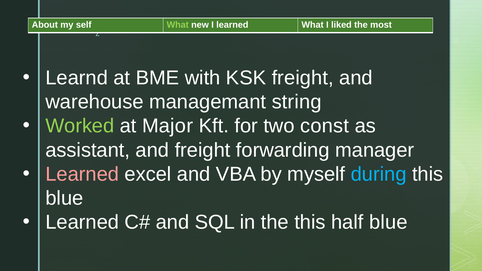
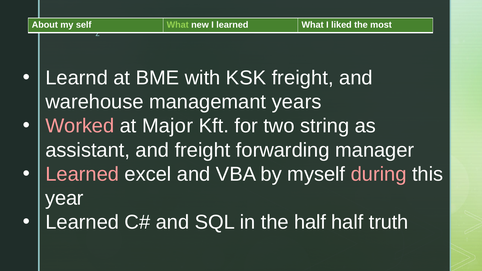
string: string -> years (297, 102)
Worked colour: light green -> pink (80, 126)
const: const -> string (325, 126)
during colour: light blue -> pink (379, 174)
blue: blue -> year (64, 198)
the this: this -> half (310, 222)
half blue: blue -> truth (389, 222)
